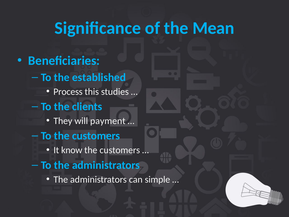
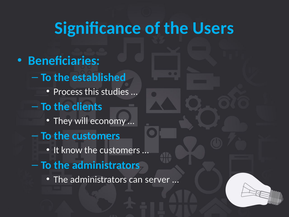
Mean: Mean -> Users (213, 28)
payment: payment -> economy (108, 121)
simple: simple -> server (157, 179)
